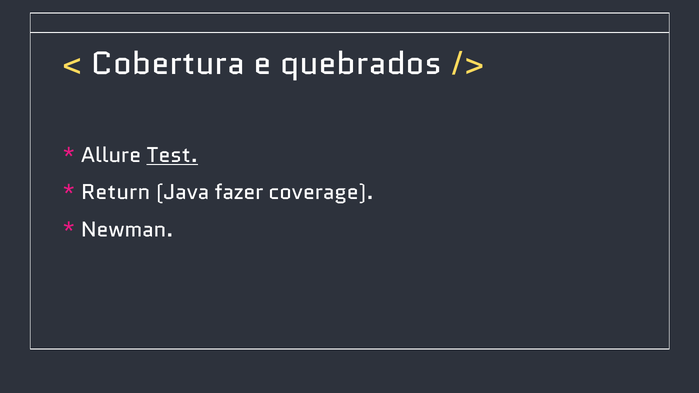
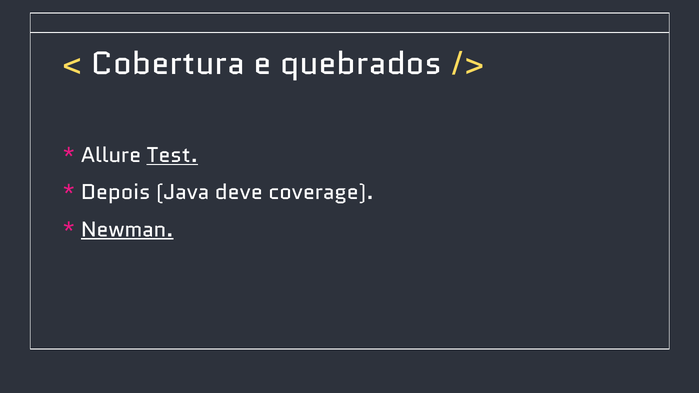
Return: Return -> Depois (116, 192)
fazer: fazer -> deve (239, 192)
Newman underline: none -> present (127, 230)
